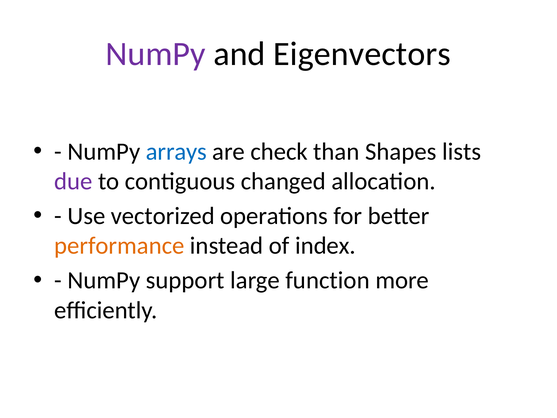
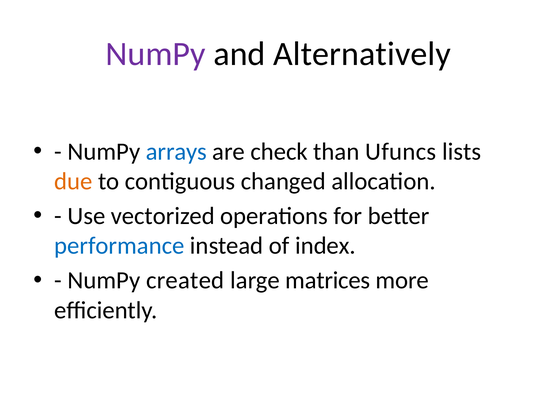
Eigenvectors: Eigenvectors -> Alternatively (362, 54)
Shapes: Shapes -> Ufuncs (401, 152)
due colour: purple -> orange (73, 181)
performance colour: orange -> blue (119, 246)
support: support -> created (185, 280)
function: function -> matrices (328, 280)
